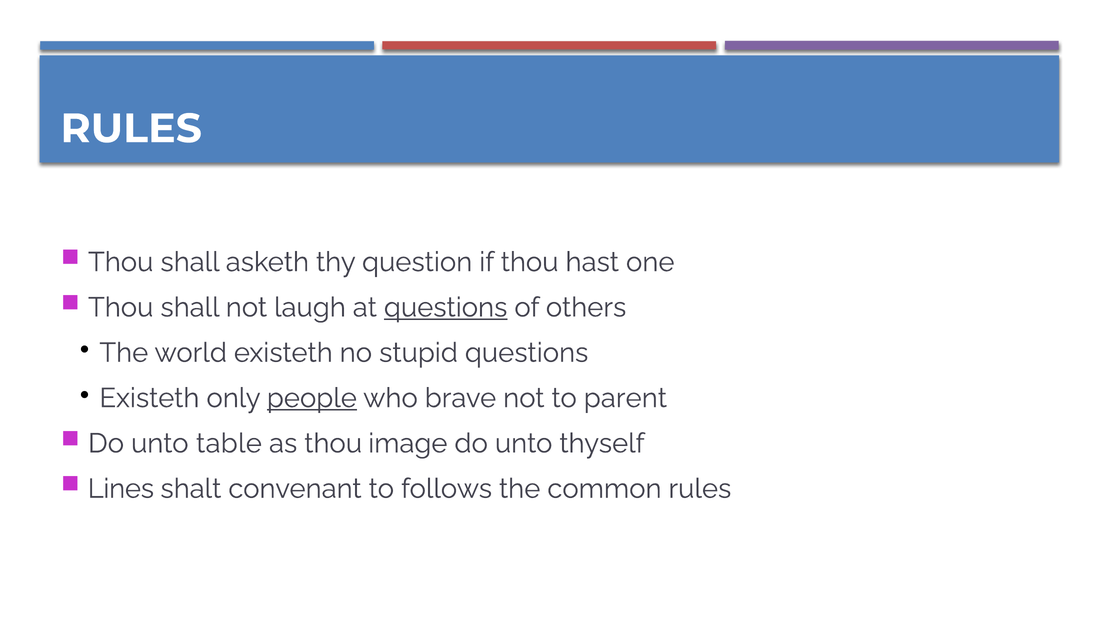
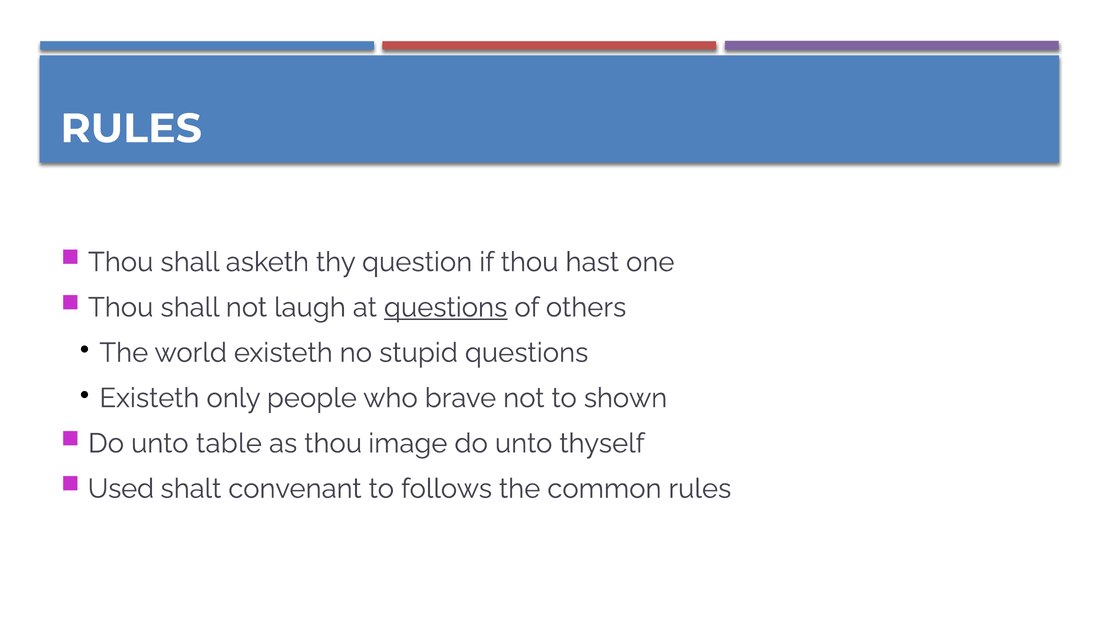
people underline: present -> none (312, 398)
parent: parent -> shown (626, 398)
Lines: Lines -> Used (121, 489)
